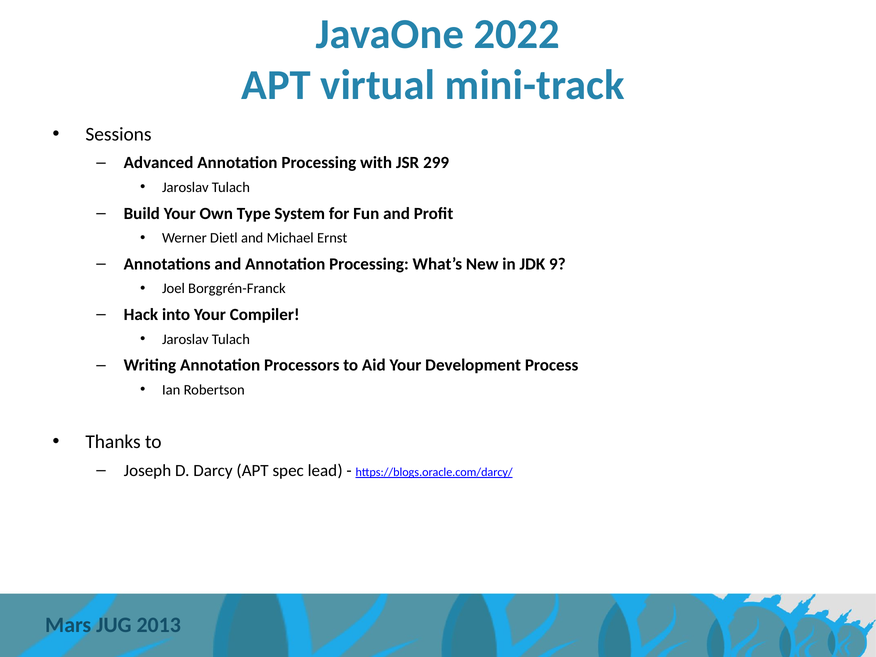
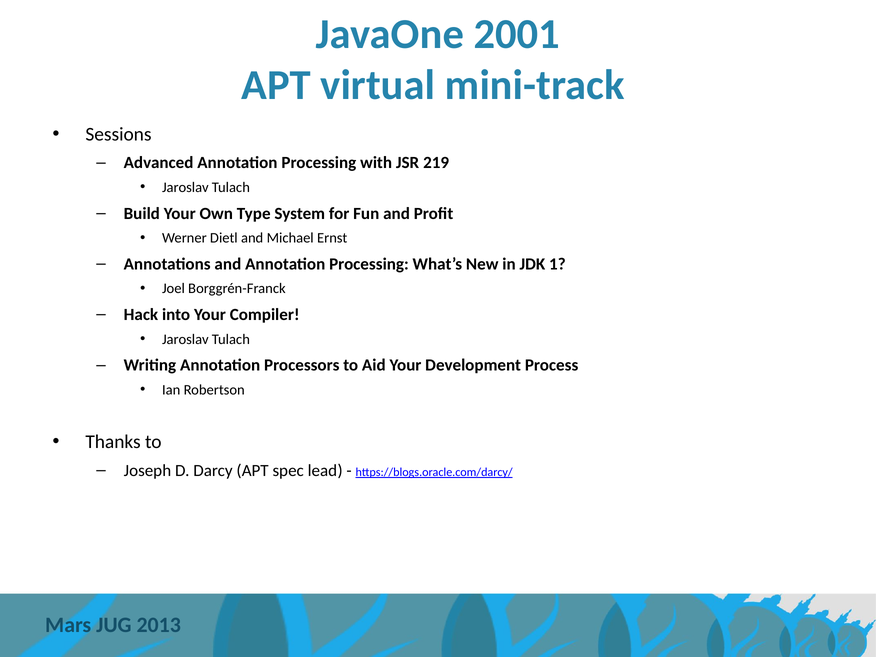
2022: 2022 -> 2001 (517, 34)
299: 299 -> 219 (436, 163)
9: 9 -> 1 (557, 264)
